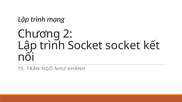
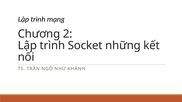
Socket socket: socket -> những (123, 46)
